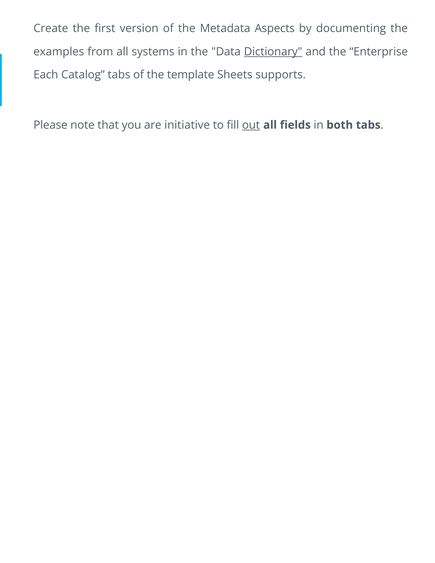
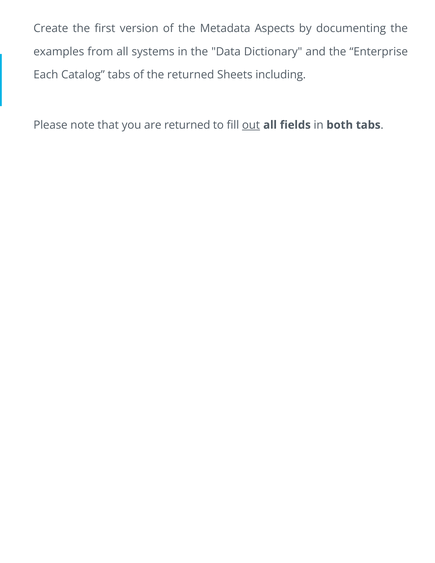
Dictionary underline: present -> none (273, 52)
the template: template -> returned (191, 75)
supports: supports -> including (281, 75)
are initiative: initiative -> returned (187, 125)
